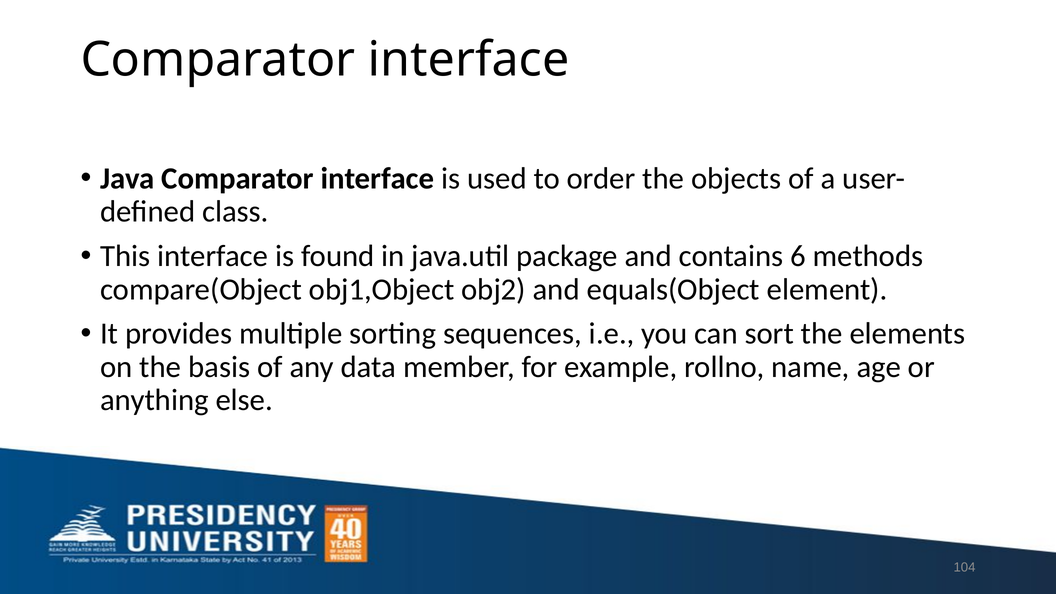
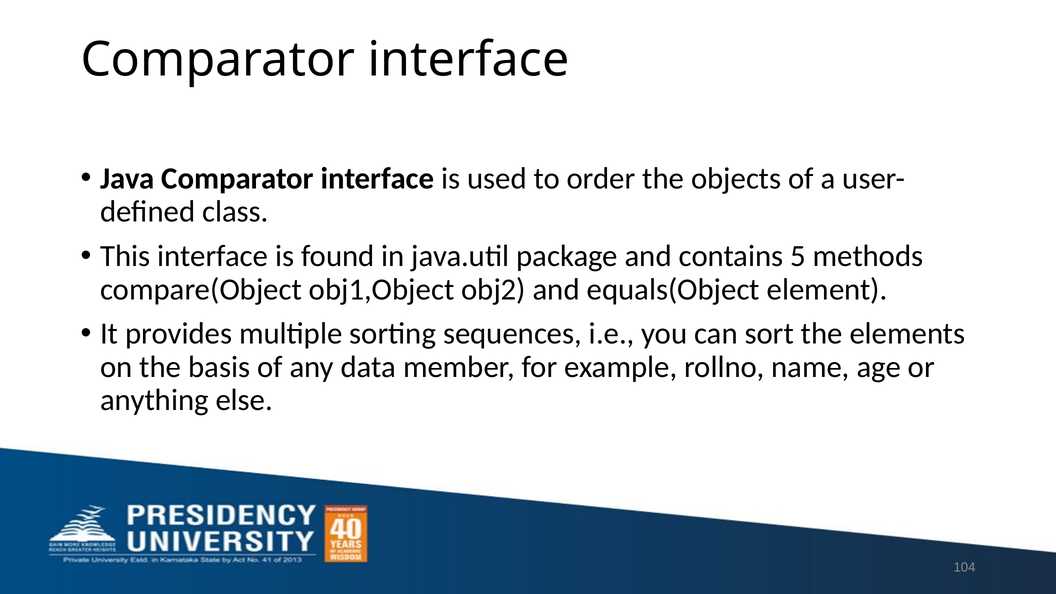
6: 6 -> 5 (798, 256)
